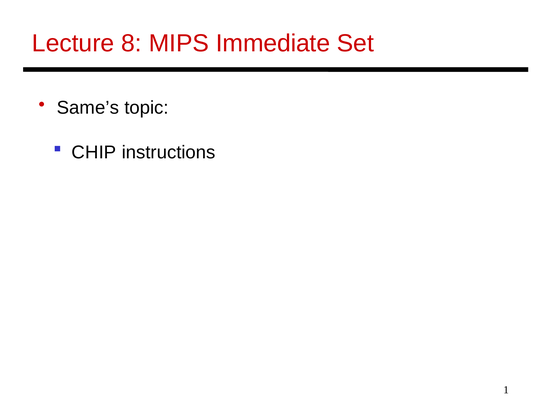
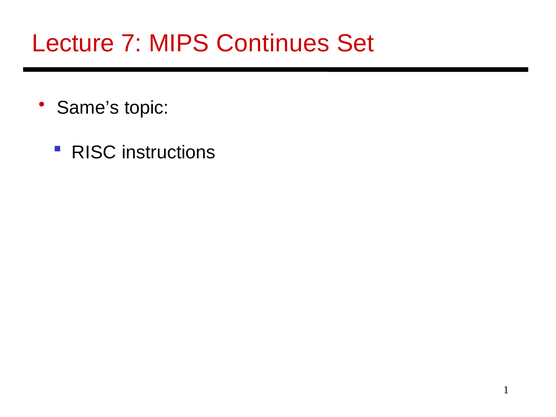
8: 8 -> 7 (132, 43)
Immediate: Immediate -> Continues (273, 43)
CHIP: CHIP -> RISC (94, 152)
